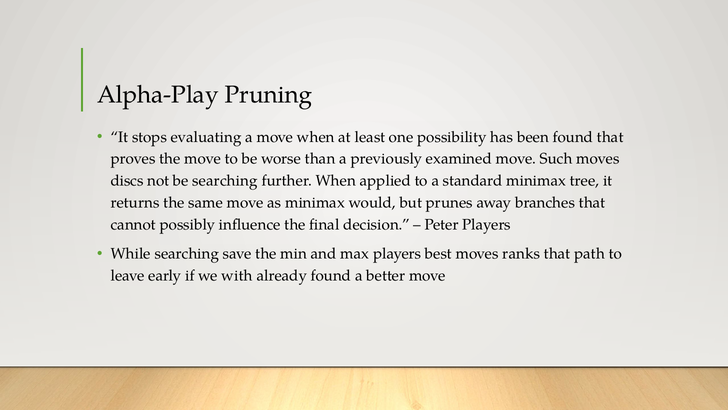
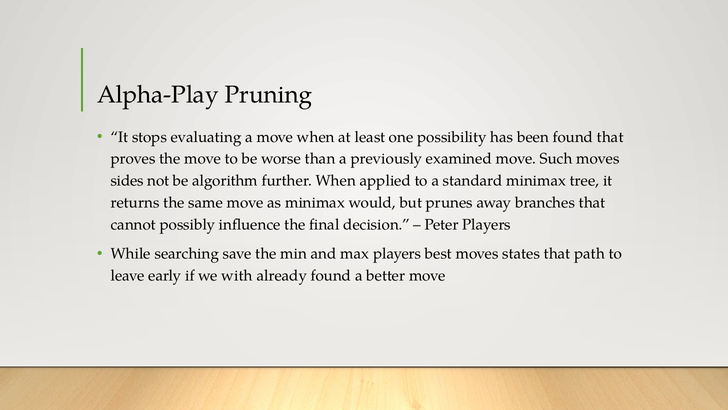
discs: discs -> sides (127, 181)
be searching: searching -> algorithm (225, 181)
ranks: ranks -> states (521, 254)
